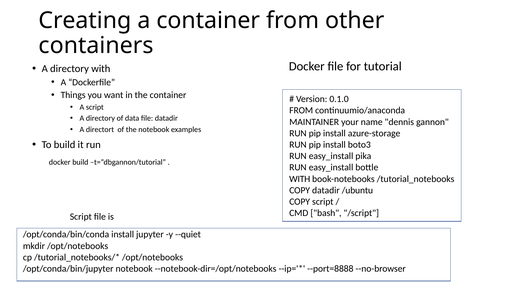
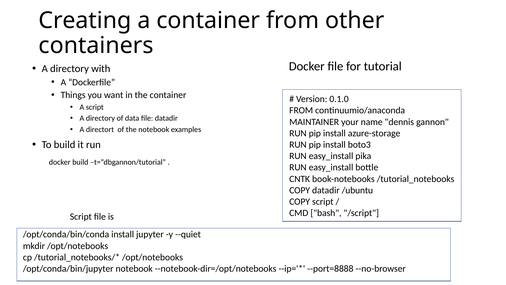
WITH: WITH -> CNTK (300, 179)
